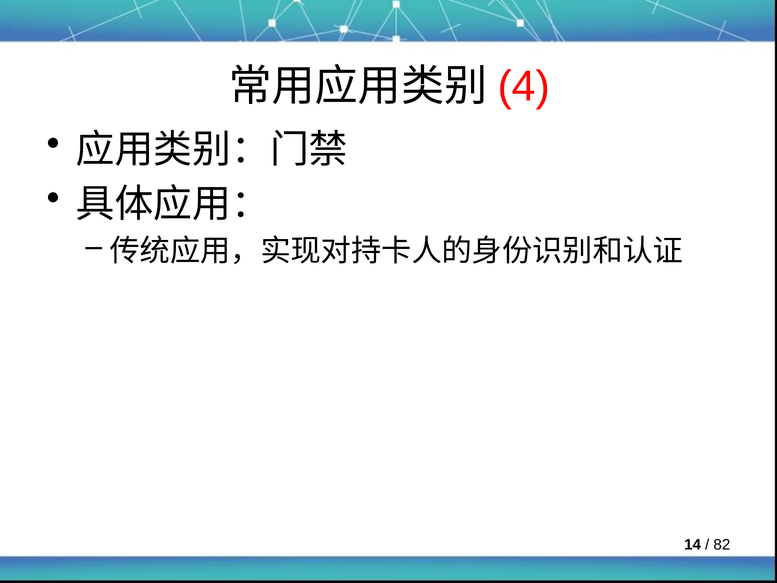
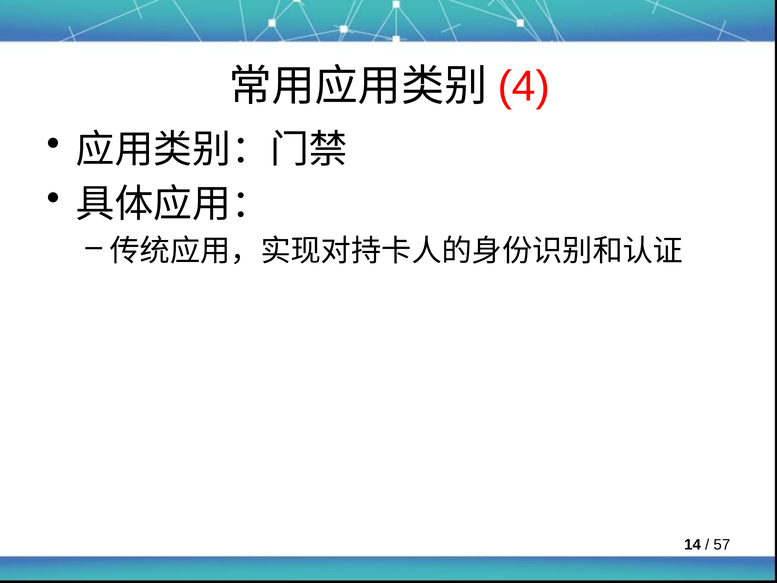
82: 82 -> 57 (722, 545)
